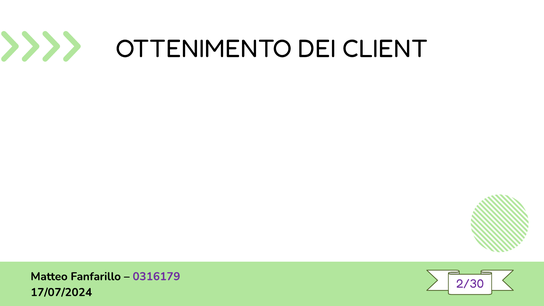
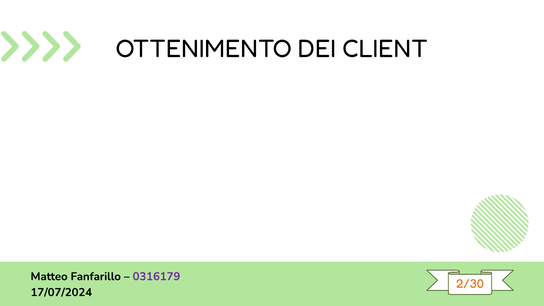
2/30 colour: purple -> orange (470, 284)
